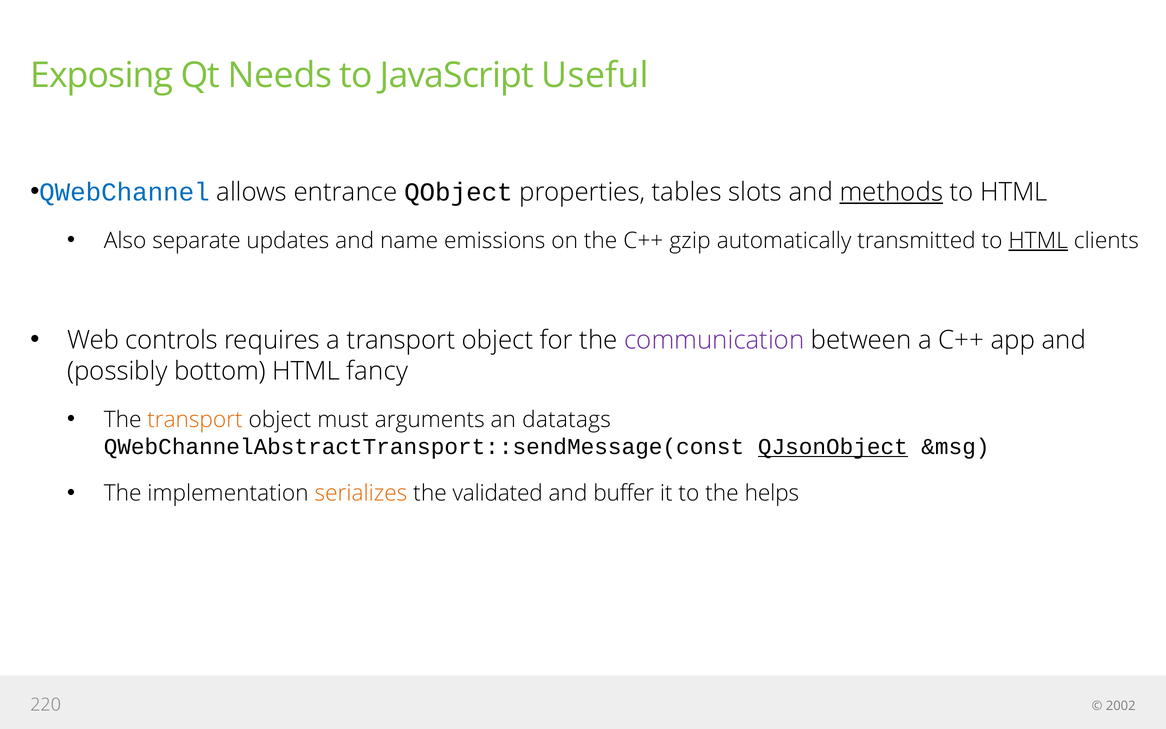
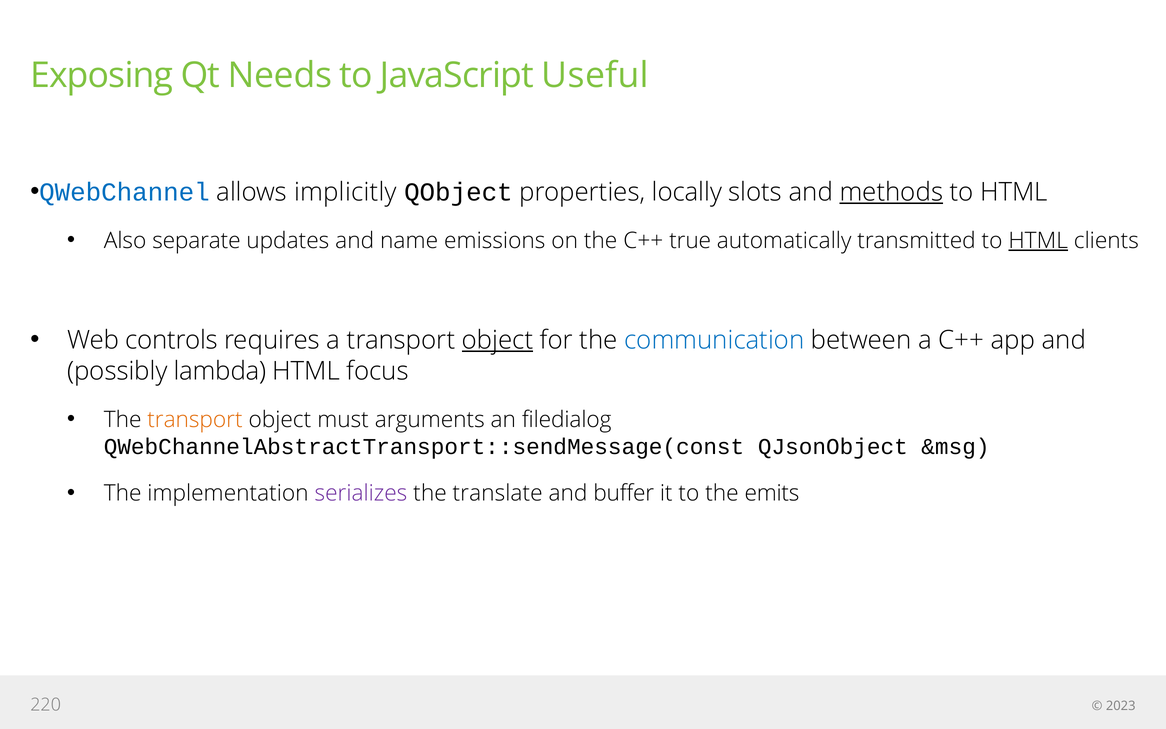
entrance: entrance -> implicitly (345, 192)
tables: tables -> locally (687, 192)
gzip: gzip -> true (690, 241)
object underline: none -> present (498, 340)
communication colour: purple -> blue (714, 340)
bottom: bottom -> lambda (220, 371)
fancy: fancy -> focus (378, 371)
datatags: datatags -> filedialog (567, 419)
QJsonObject underline: present -> none (833, 447)
serializes colour: orange -> purple (361, 493)
validated: validated -> translate (498, 493)
helps: helps -> emits (772, 493)
2002: 2002 -> 2023 (1121, 706)
